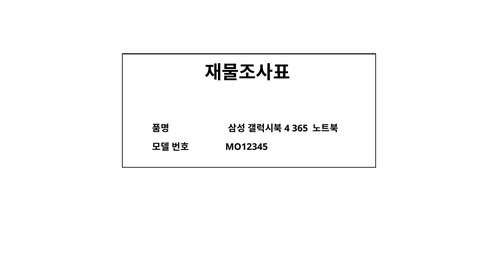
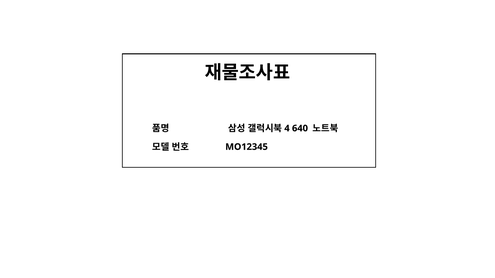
365: 365 -> 640 (300, 129)
